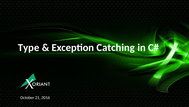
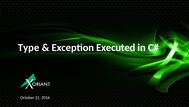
Catching: Catching -> Executed (116, 47)
